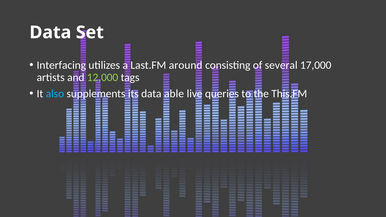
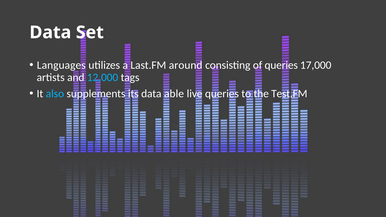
Interfacing: Interfacing -> Languages (61, 65)
of several: several -> queries (281, 65)
12,000 colour: light green -> light blue (103, 77)
This.FM: This.FM -> Test.FM (289, 94)
